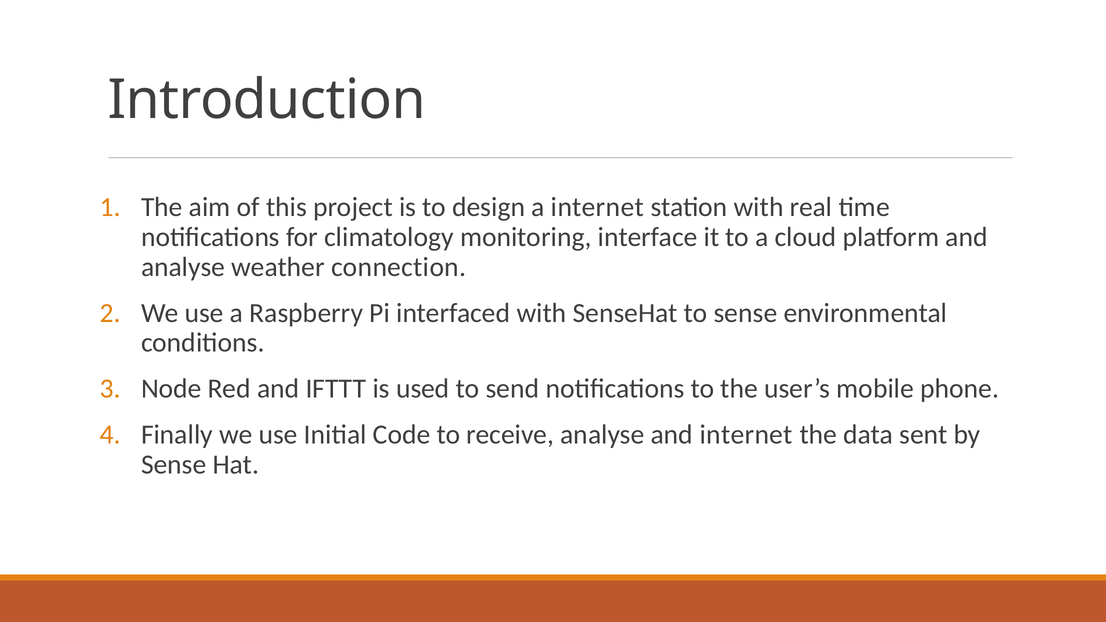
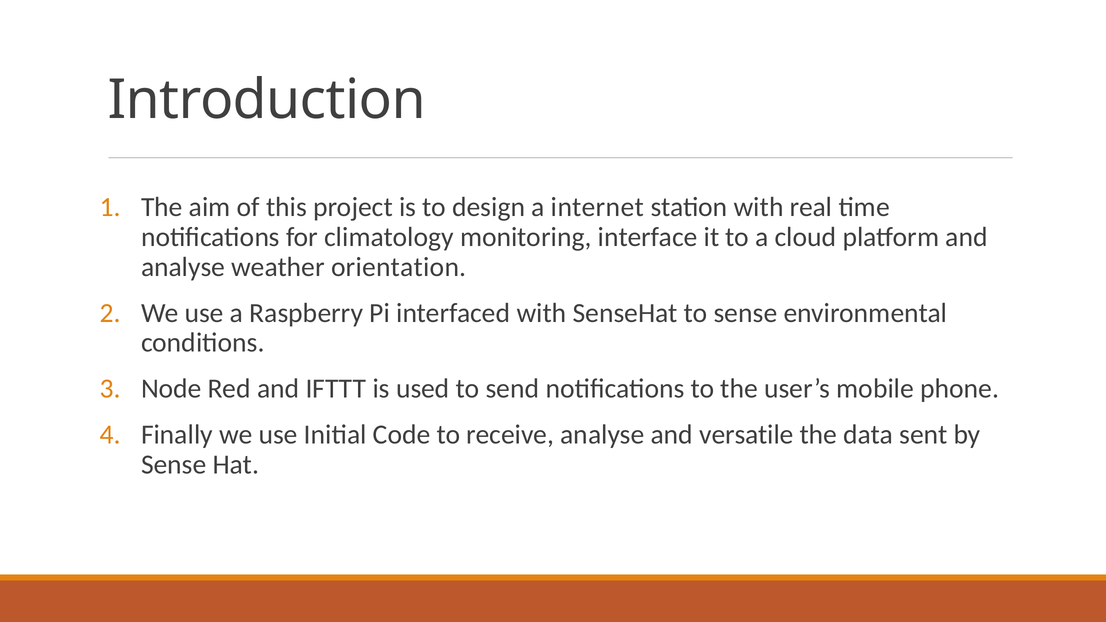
connection: connection -> orientation (399, 267)
and internet: internet -> versatile (746, 435)
